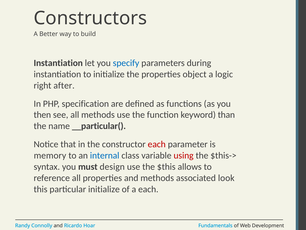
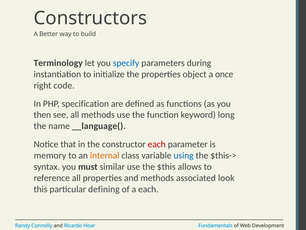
Instantiation: Instantiation -> Terminology (58, 63)
logic: logic -> once (224, 74)
after: after -> code (64, 85)
than: than -> long (226, 115)
__particular(: __particular( -> __language( (99, 126)
internal colour: blue -> orange (105, 155)
using colour: red -> blue (184, 155)
design: design -> similar (112, 166)
particular initialize: initialize -> defining (104, 189)
